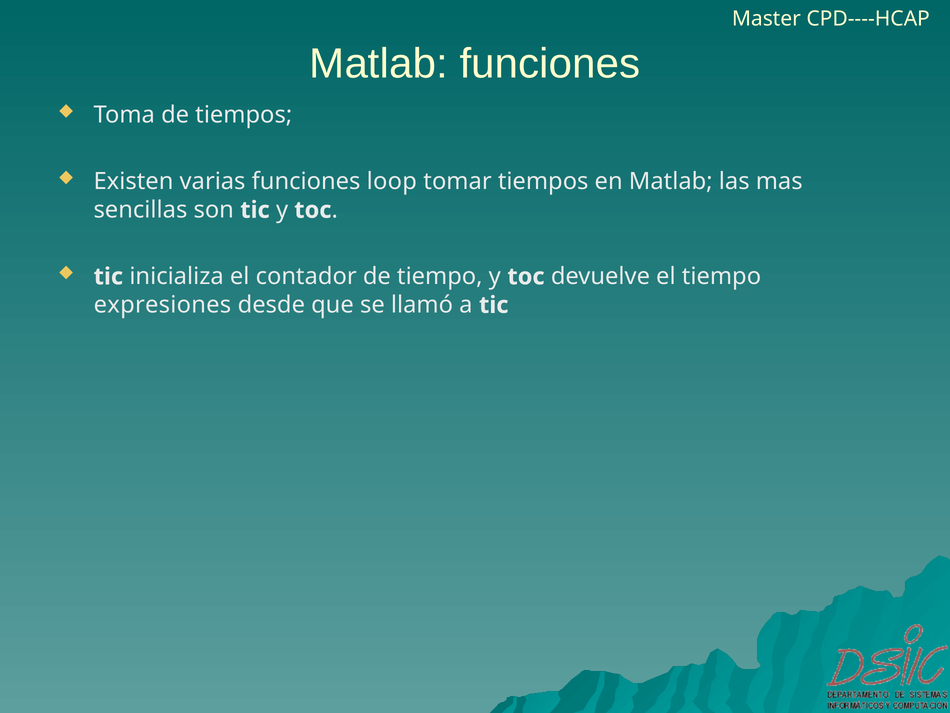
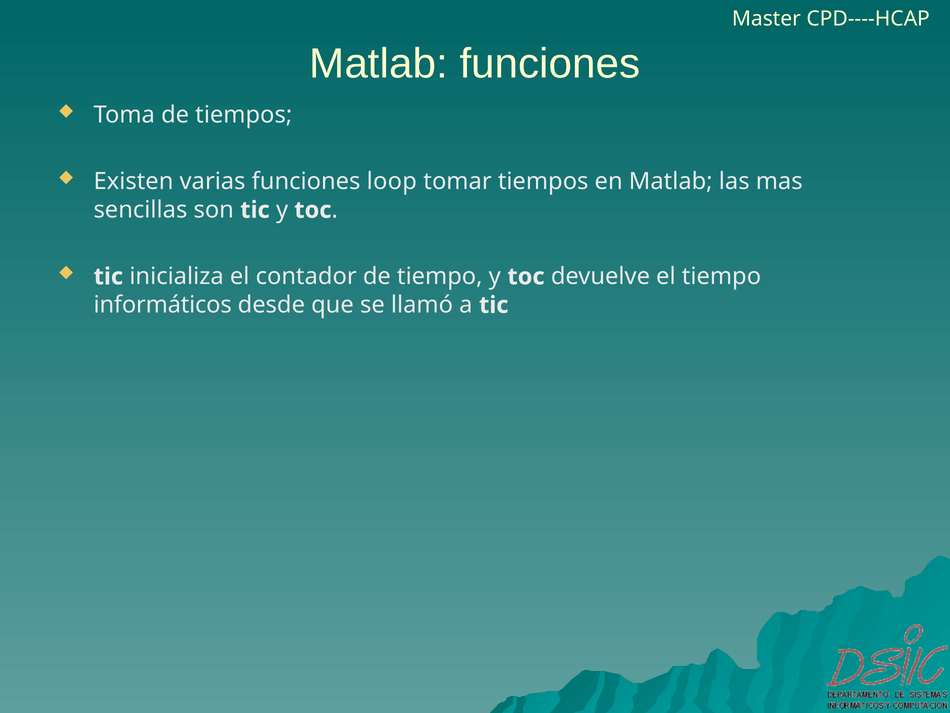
expresiones: expresiones -> informáticos (163, 305)
